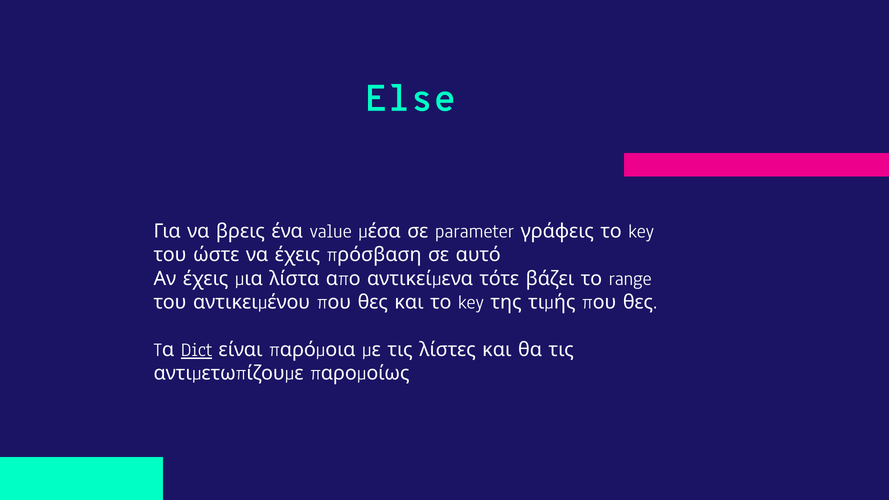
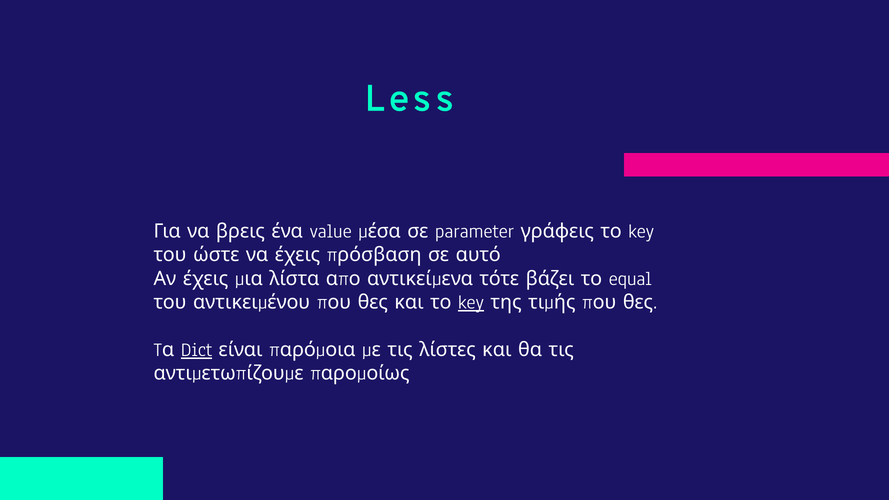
Else: Else -> Less (411, 99)
range: range -> equal (630, 279)
key underline: none -> present (471, 302)
